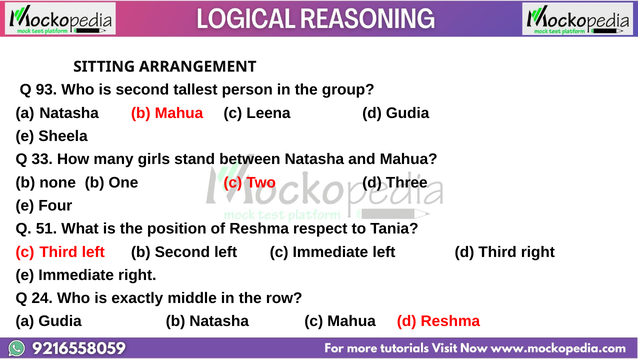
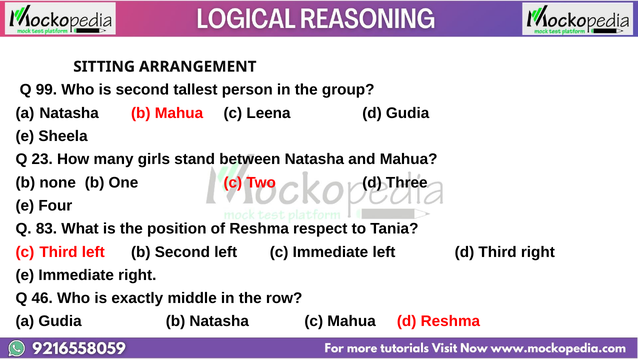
93: 93 -> 99 (46, 90)
33: 33 -> 23 (42, 159)
51: 51 -> 83 (46, 229)
24: 24 -> 46 (42, 298)
